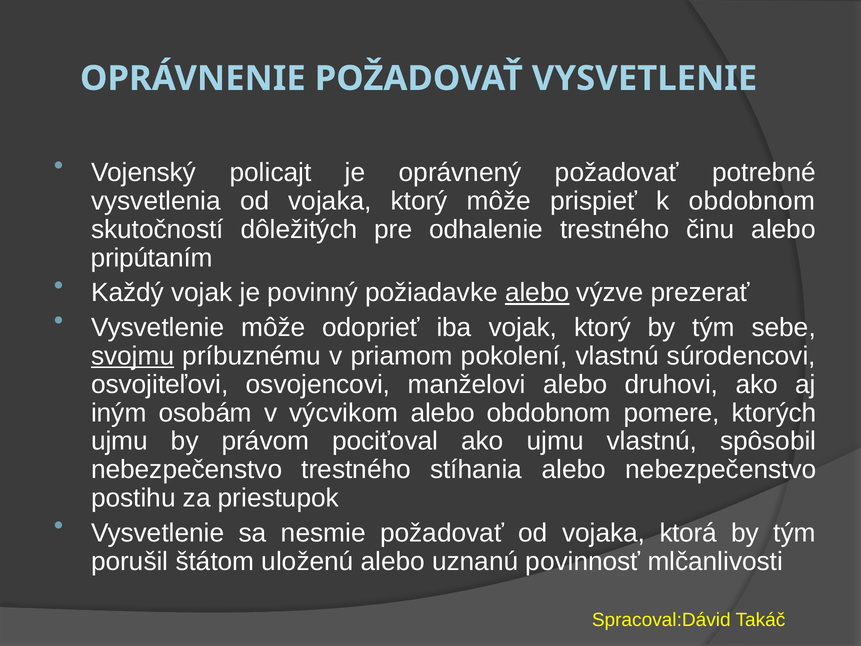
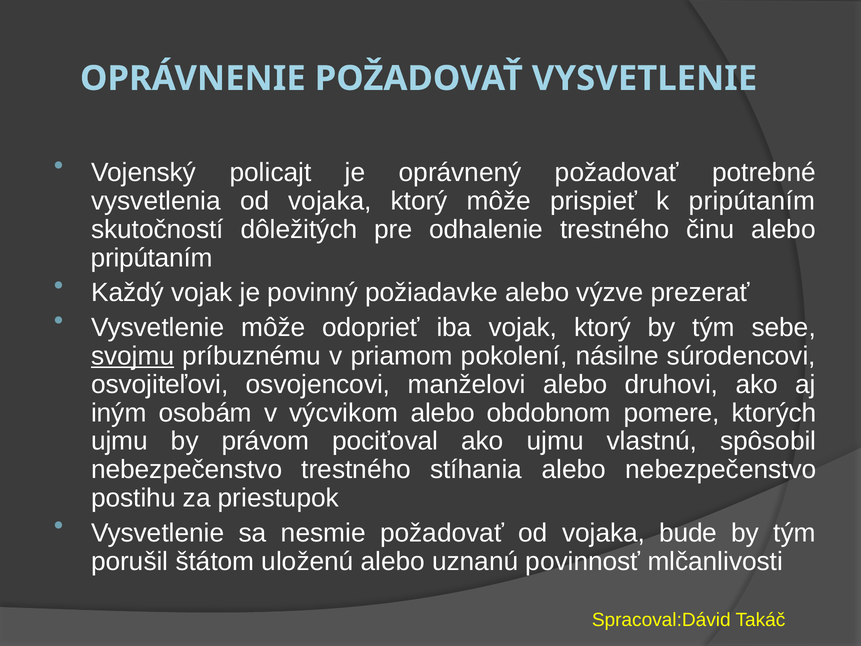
k obdobnom: obdobnom -> pripútaním (752, 201)
alebo underline: present -> none (537, 293)
pokolení vlastnú: vlastnú -> násilne (617, 356)
ktorá: ktorá -> bude (688, 533)
